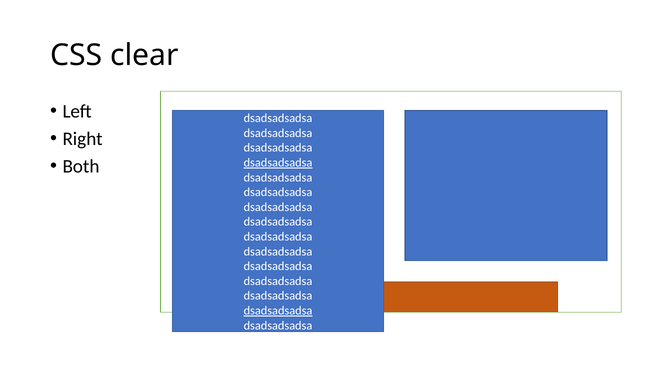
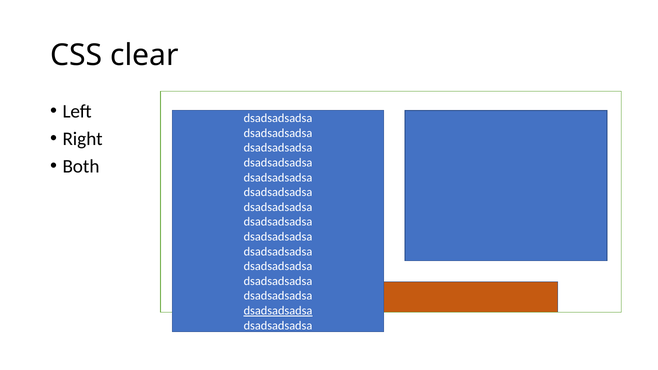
dsadsadsadsa underline: present -> none (278, 163)
